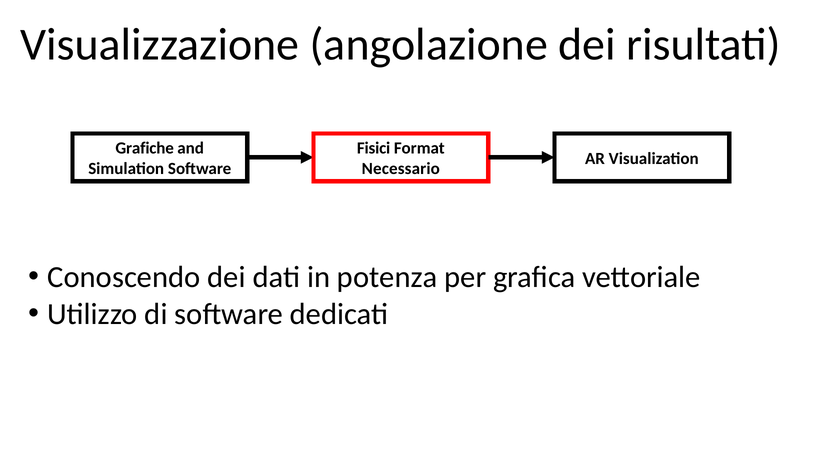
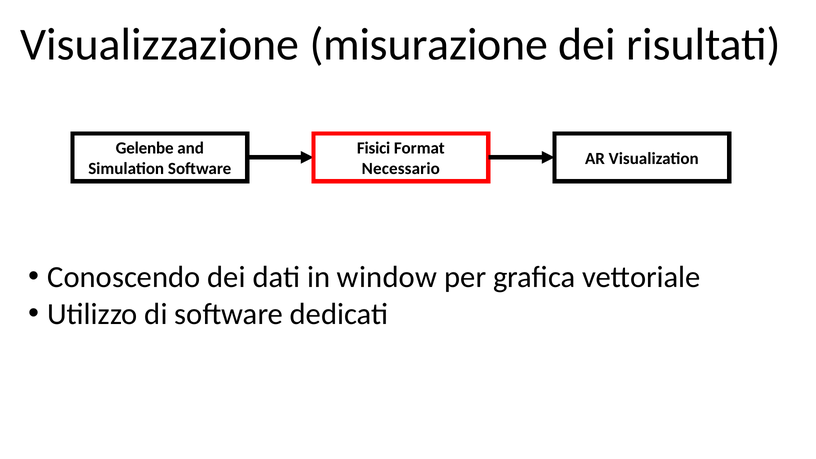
angolazione: angolazione -> misurazione (429, 44)
Grafiche: Grafiche -> Gelenbe (145, 148)
potenza: potenza -> window (387, 277)
